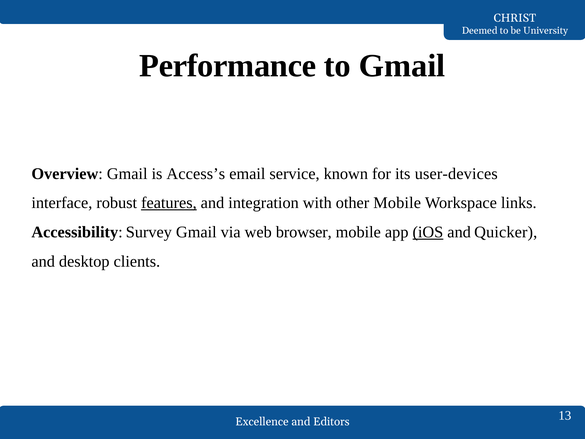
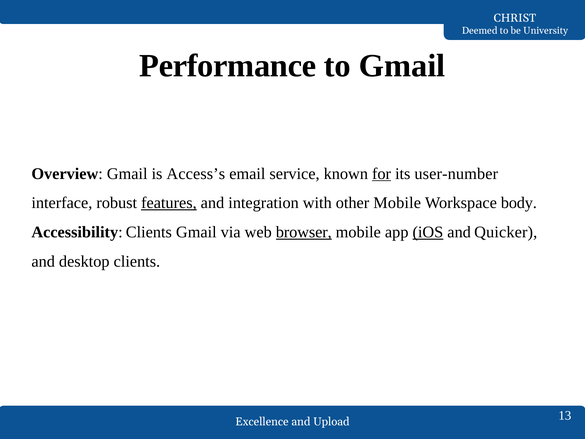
for underline: none -> present (382, 174)
user-devices: user-devices -> user-number (456, 174)
links: links -> body (519, 203)
Accessibility Survey: Survey -> Clients (149, 232)
browser underline: none -> present (304, 232)
Editors: Editors -> Upload (331, 422)
